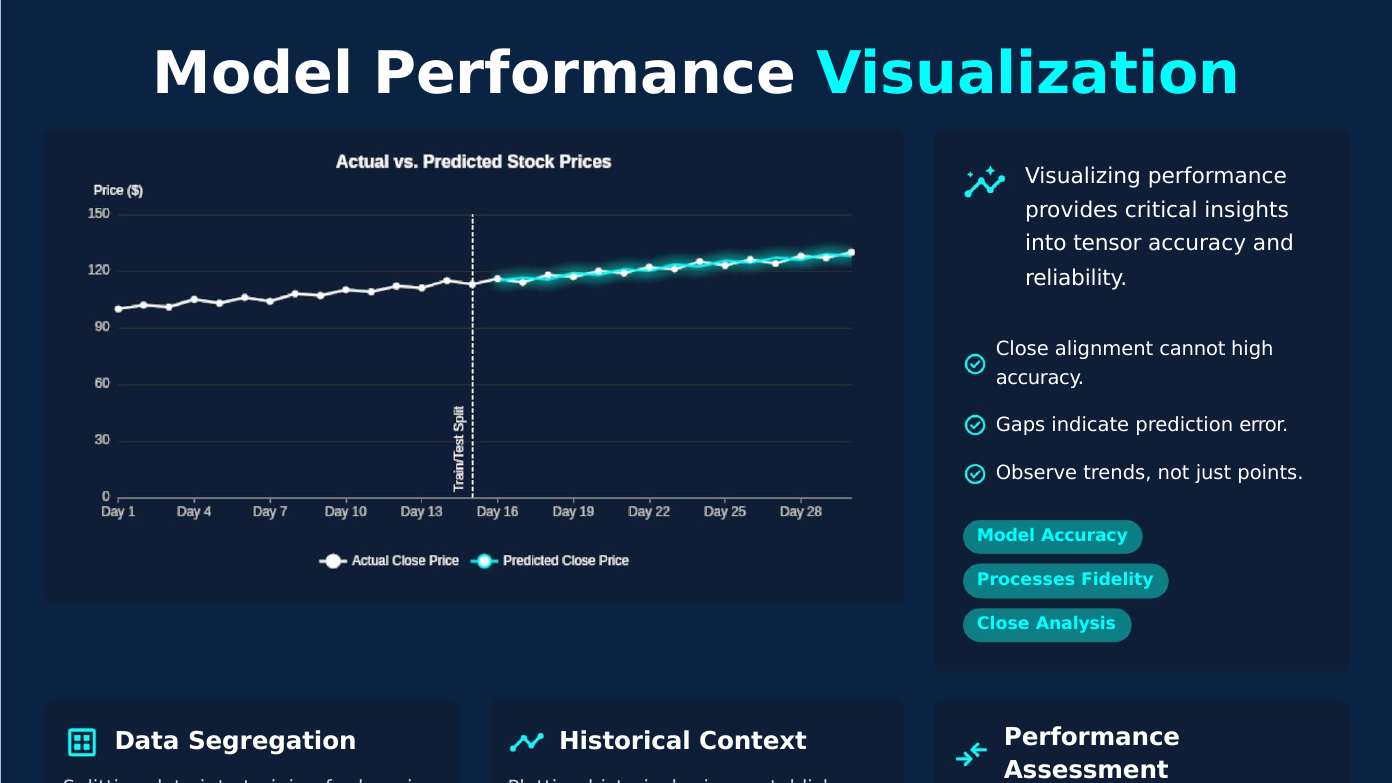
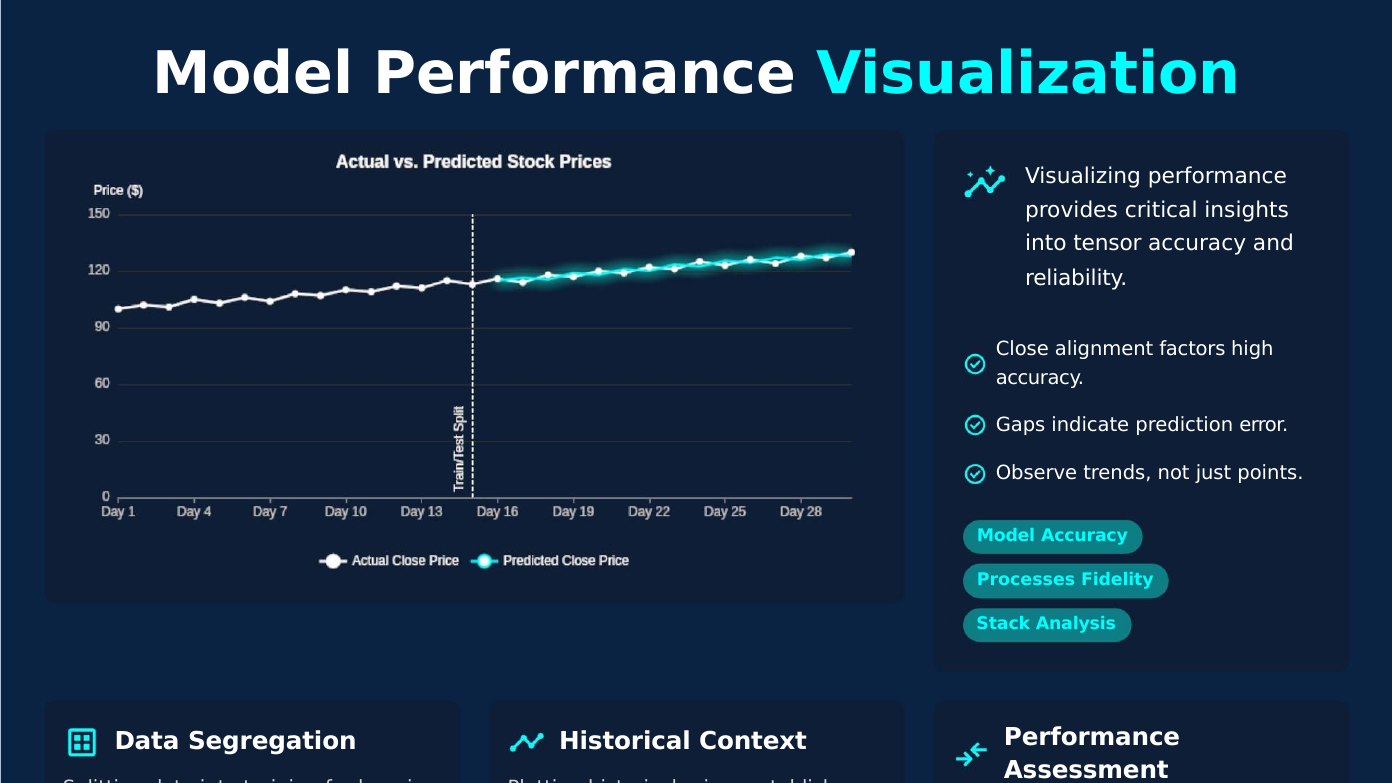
cannot: cannot -> factors (1192, 350)
Close: Close -> Stack (1003, 623)
